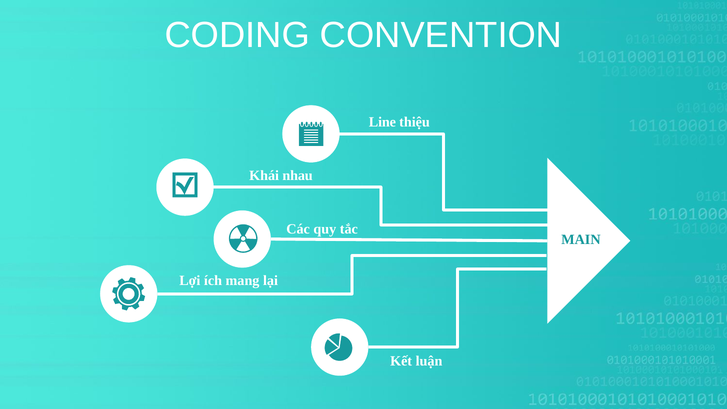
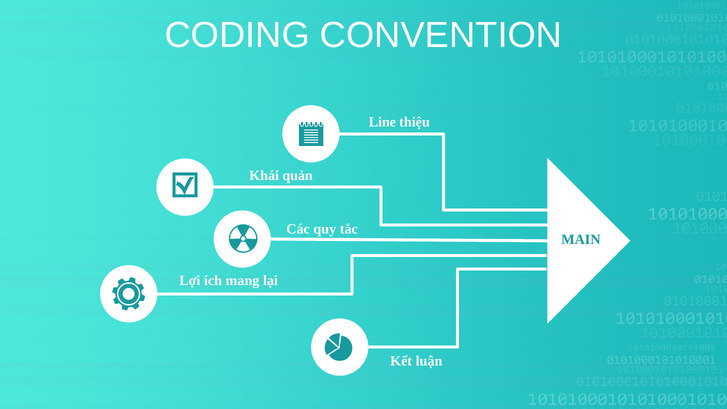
nhau: nhau -> quản (298, 176)
